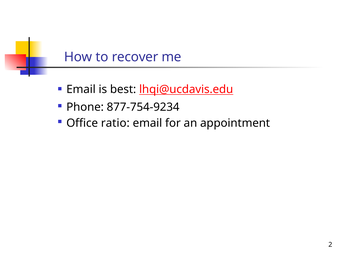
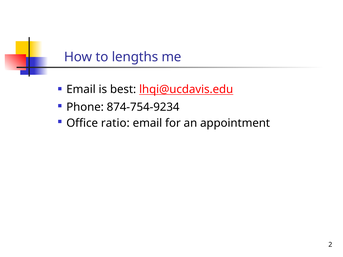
recover: recover -> lengths (135, 57)
877-754-9234: 877-754-9234 -> 874-754-9234 (143, 107)
